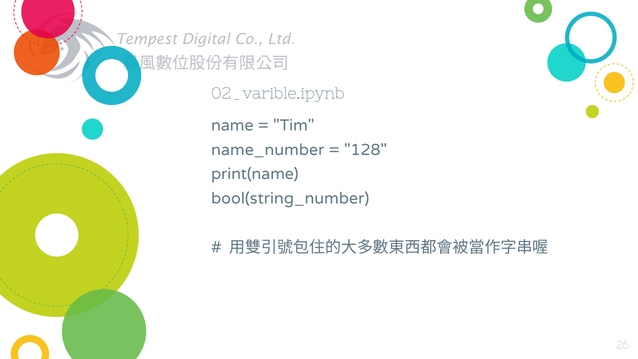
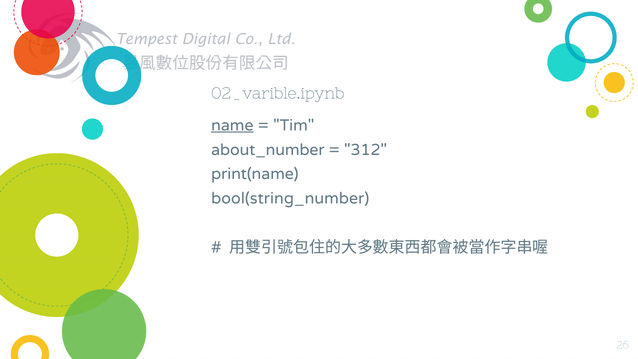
name underline: none -> present (232, 125)
name_number: name_number -> about_number (268, 150)
128: 128 -> 312 (366, 150)
